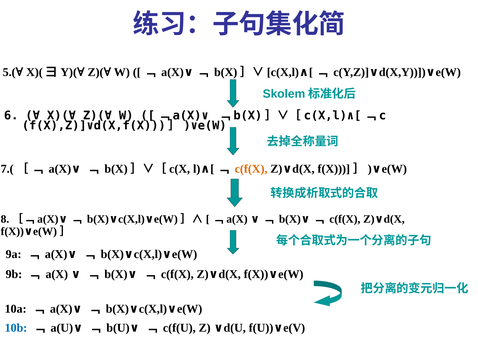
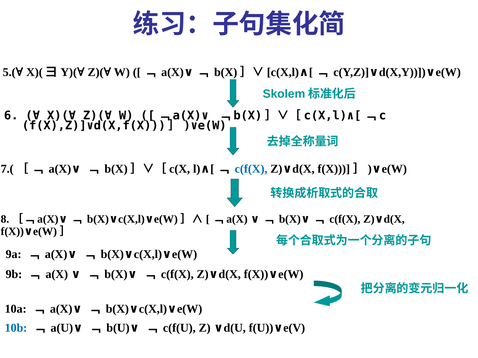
c(f(X colour: orange -> blue (251, 169)
